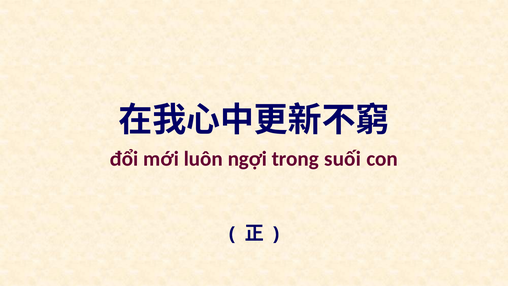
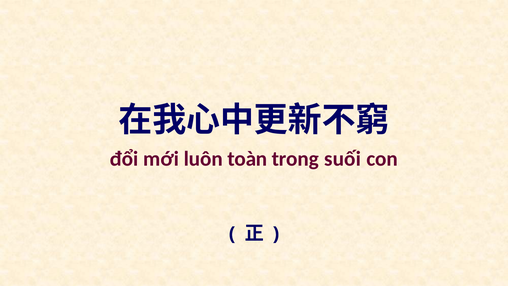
ngợi: ngợi -> toàn (247, 159)
